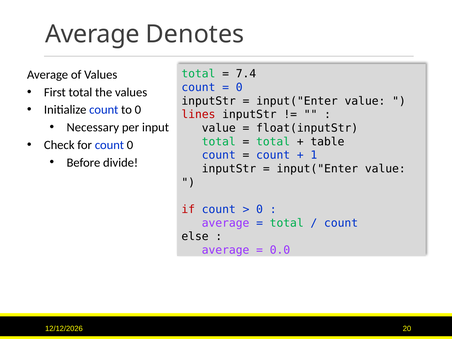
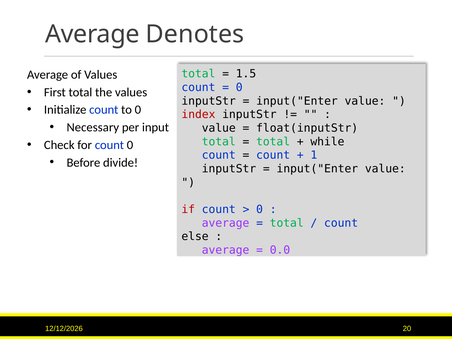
7.4: 7.4 -> 1.5 (246, 74)
lines: lines -> index (198, 115)
table: table -> while (327, 142)
